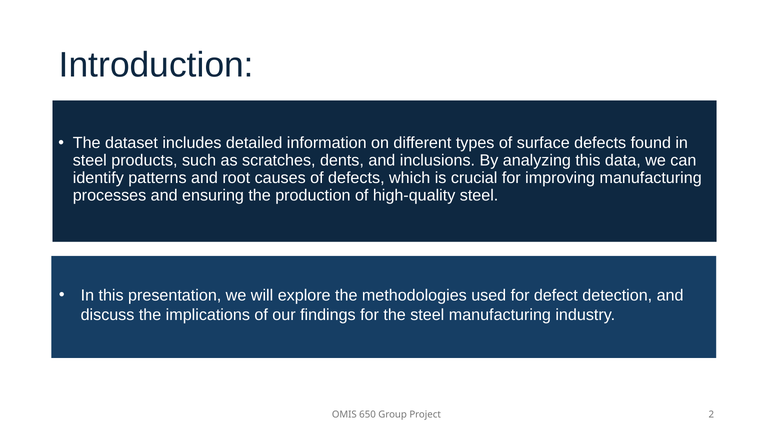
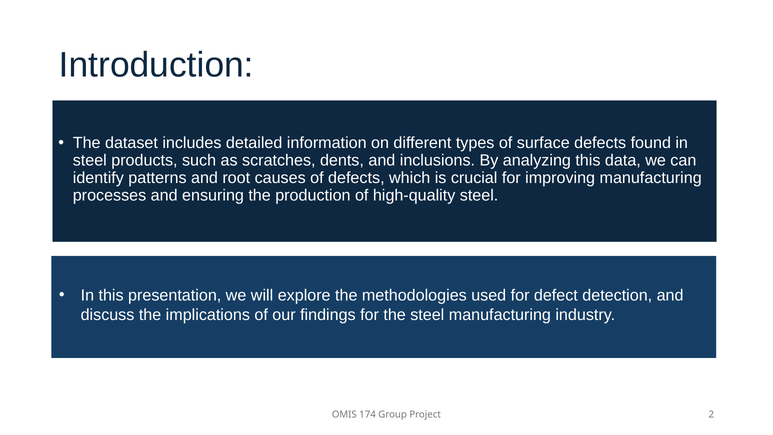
650: 650 -> 174 (368, 414)
